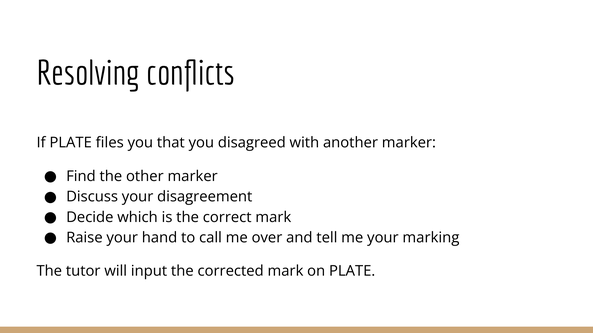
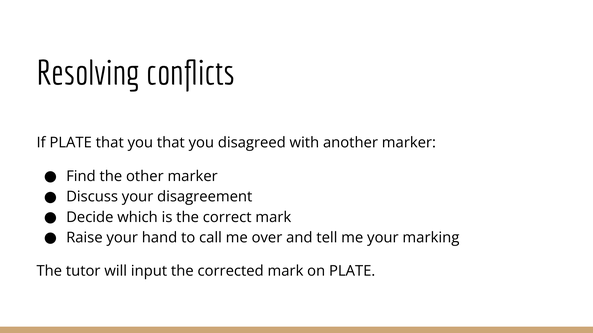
PLATE files: files -> that (110, 143)
